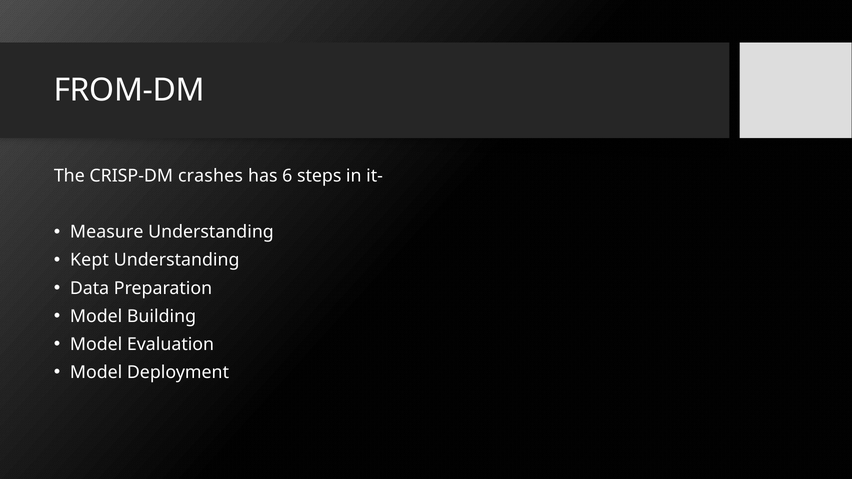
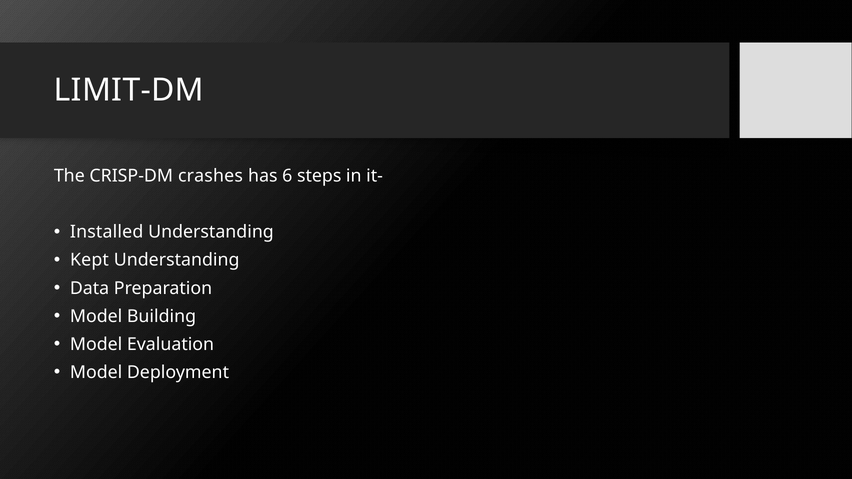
FROM-DM: FROM-DM -> LIMIT-DM (129, 90)
Measure: Measure -> Installed (107, 232)
